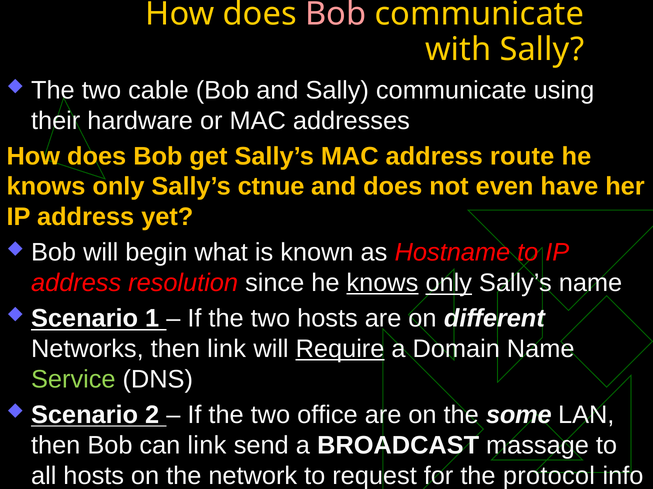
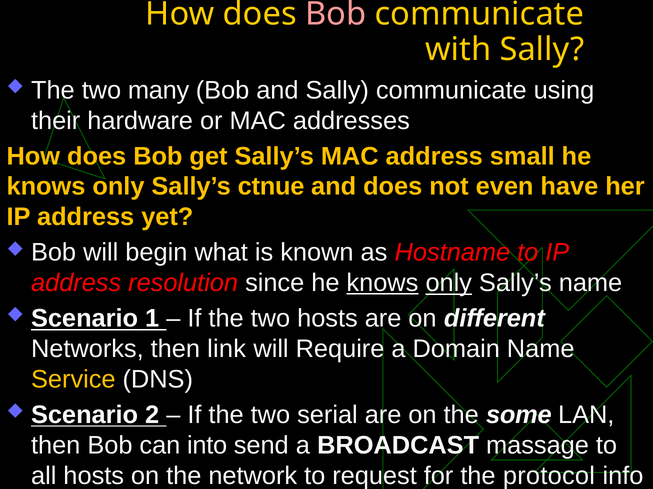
cable: cable -> many (159, 90)
route: route -> small (522, 156)
Require underline: present -> none (340, 350)
Service colour: light green -> yellow (73, 380)
office: office -> serial (327, 416)
can link: link -> into (207, 446)
